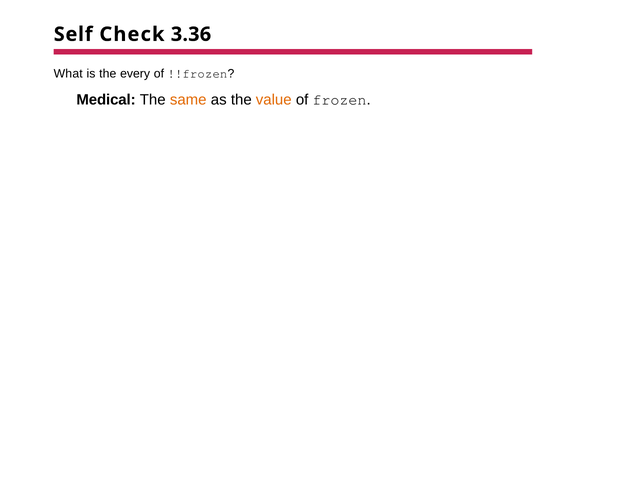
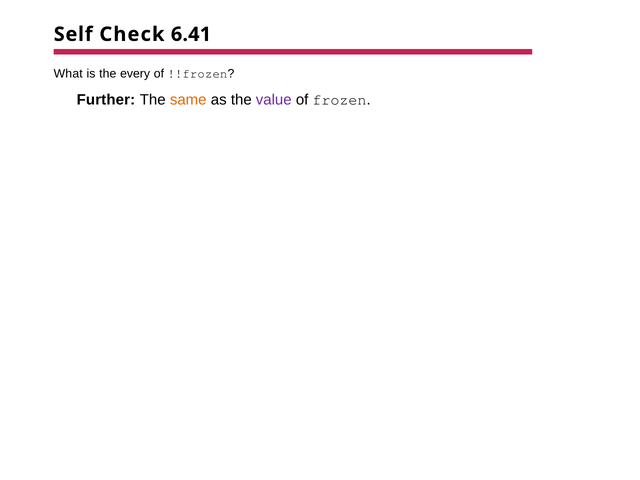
3.36: 3.36 -> 6.41 (191, 34)
Medical: Medical -> Further (106, 100)
value colour: orange -> purple (274, 100)
